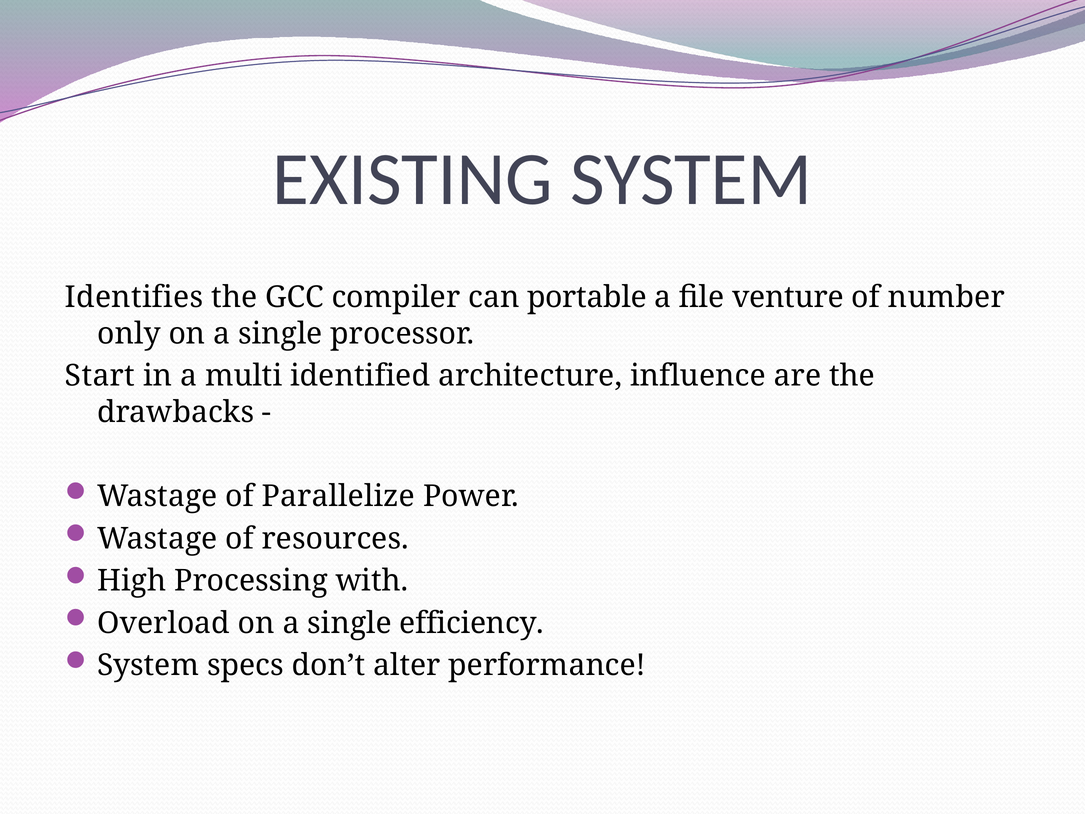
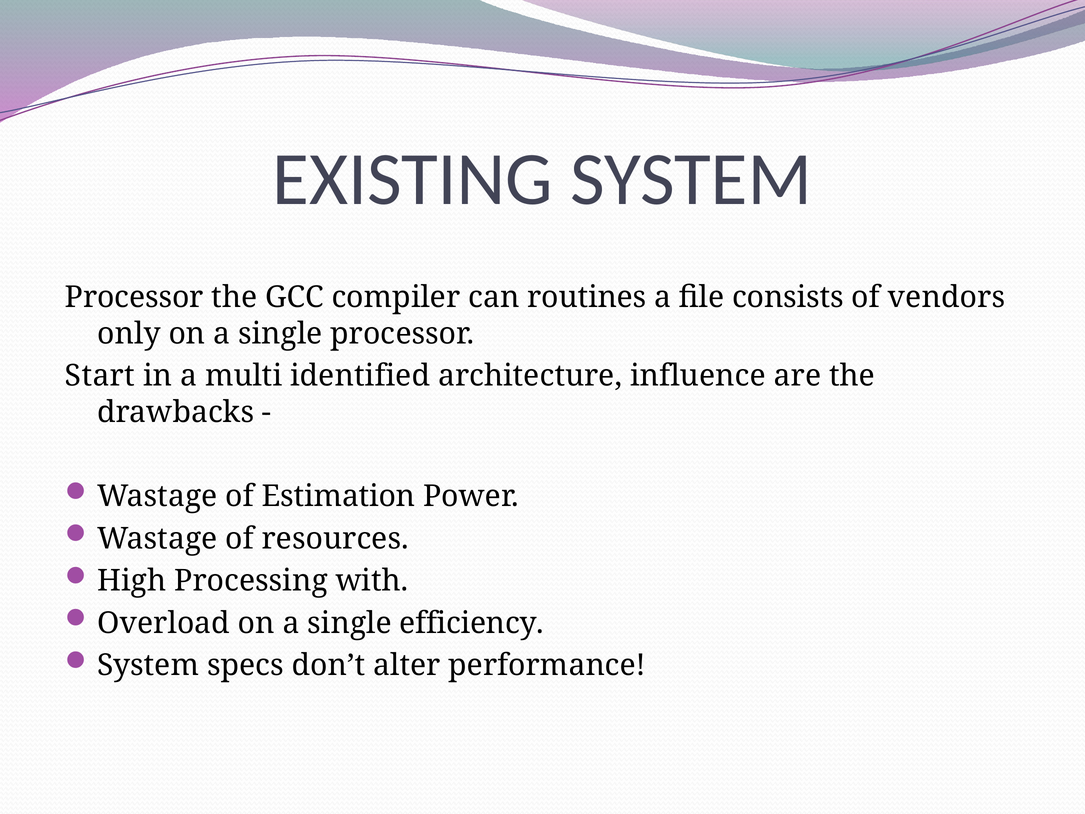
Identifies: Identifies -> Processor (134, 297)
portable: portable -> routines (587, 297)
venture: venture -> consists (788, 297)
number: number -> vendors (947, 297)
Parallelize: Parallelize -> Estimation (339, 496)
